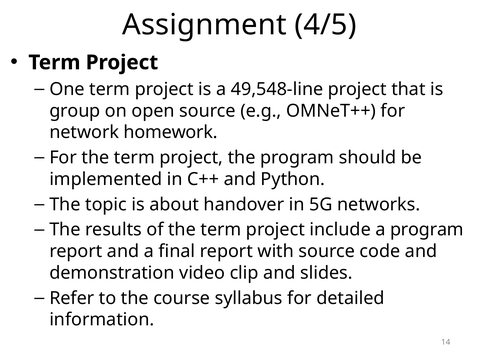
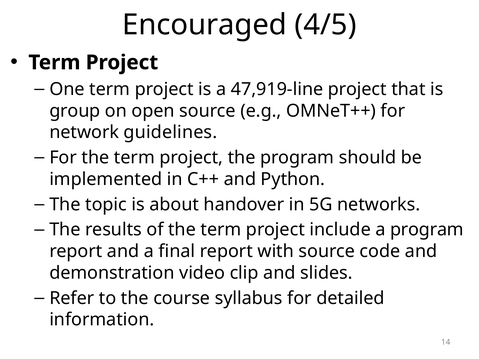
Assignment: Assignment -> Encouraged (205, 25)
49,548-line: 49,548-line -> 47,919-line (277, 89)
homework: homework -> guidelines (170, 132)
